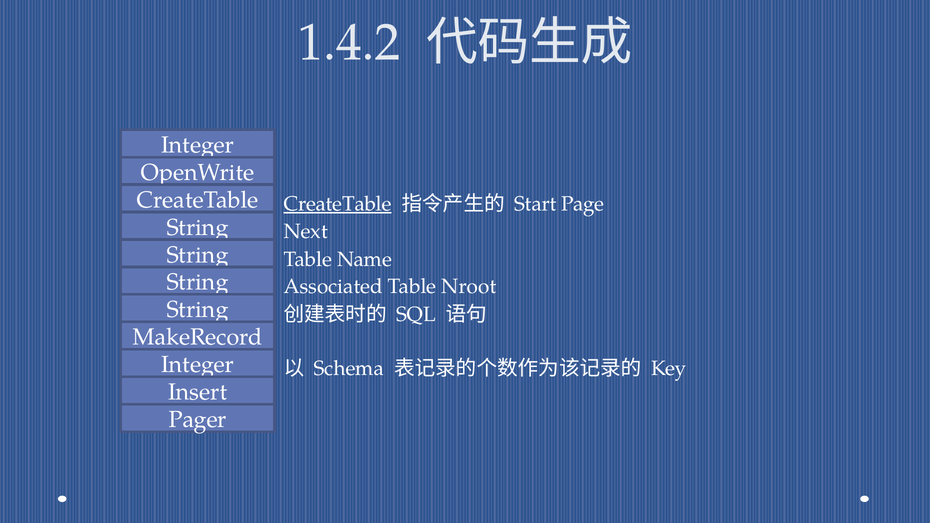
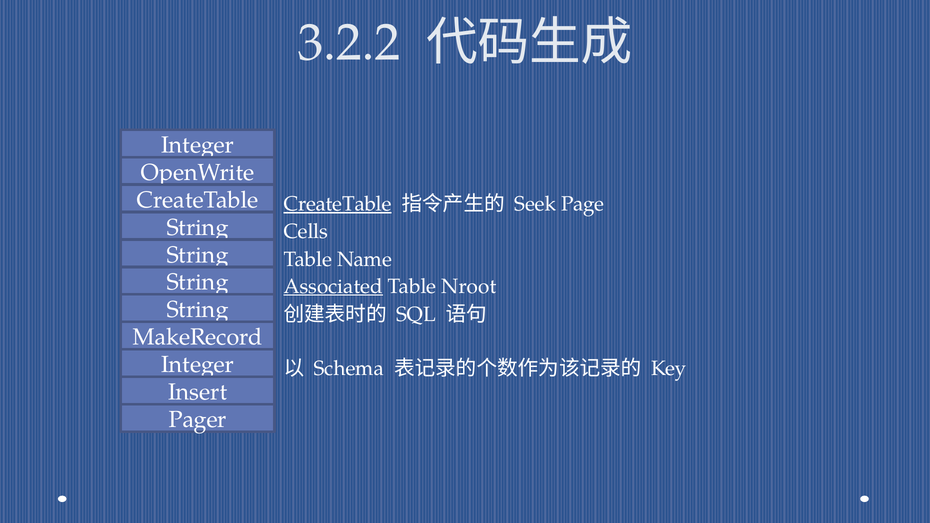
1.4.2: 1.4.2 -> 3.2.2 (349, 43)
Start: Start -> Seek (535, 204)
Next: Next -> Cells (306, 231)
Associated underline: none -> present (333, 286)
